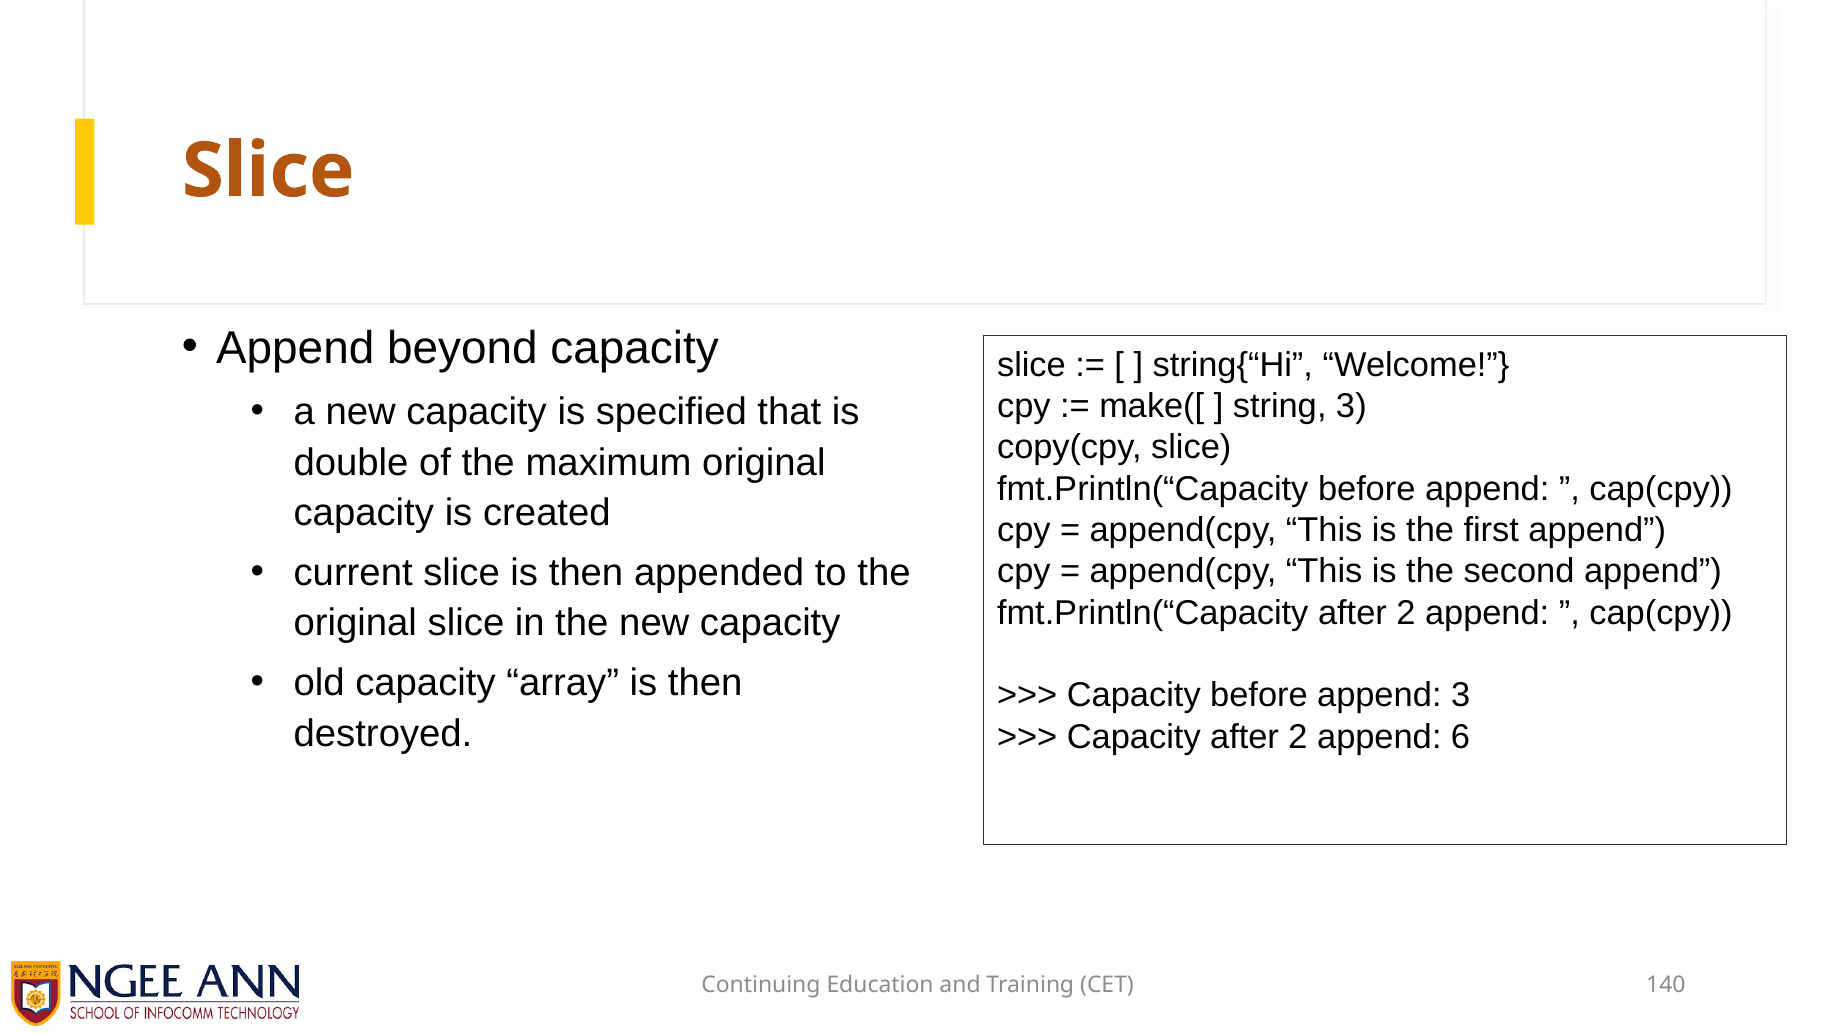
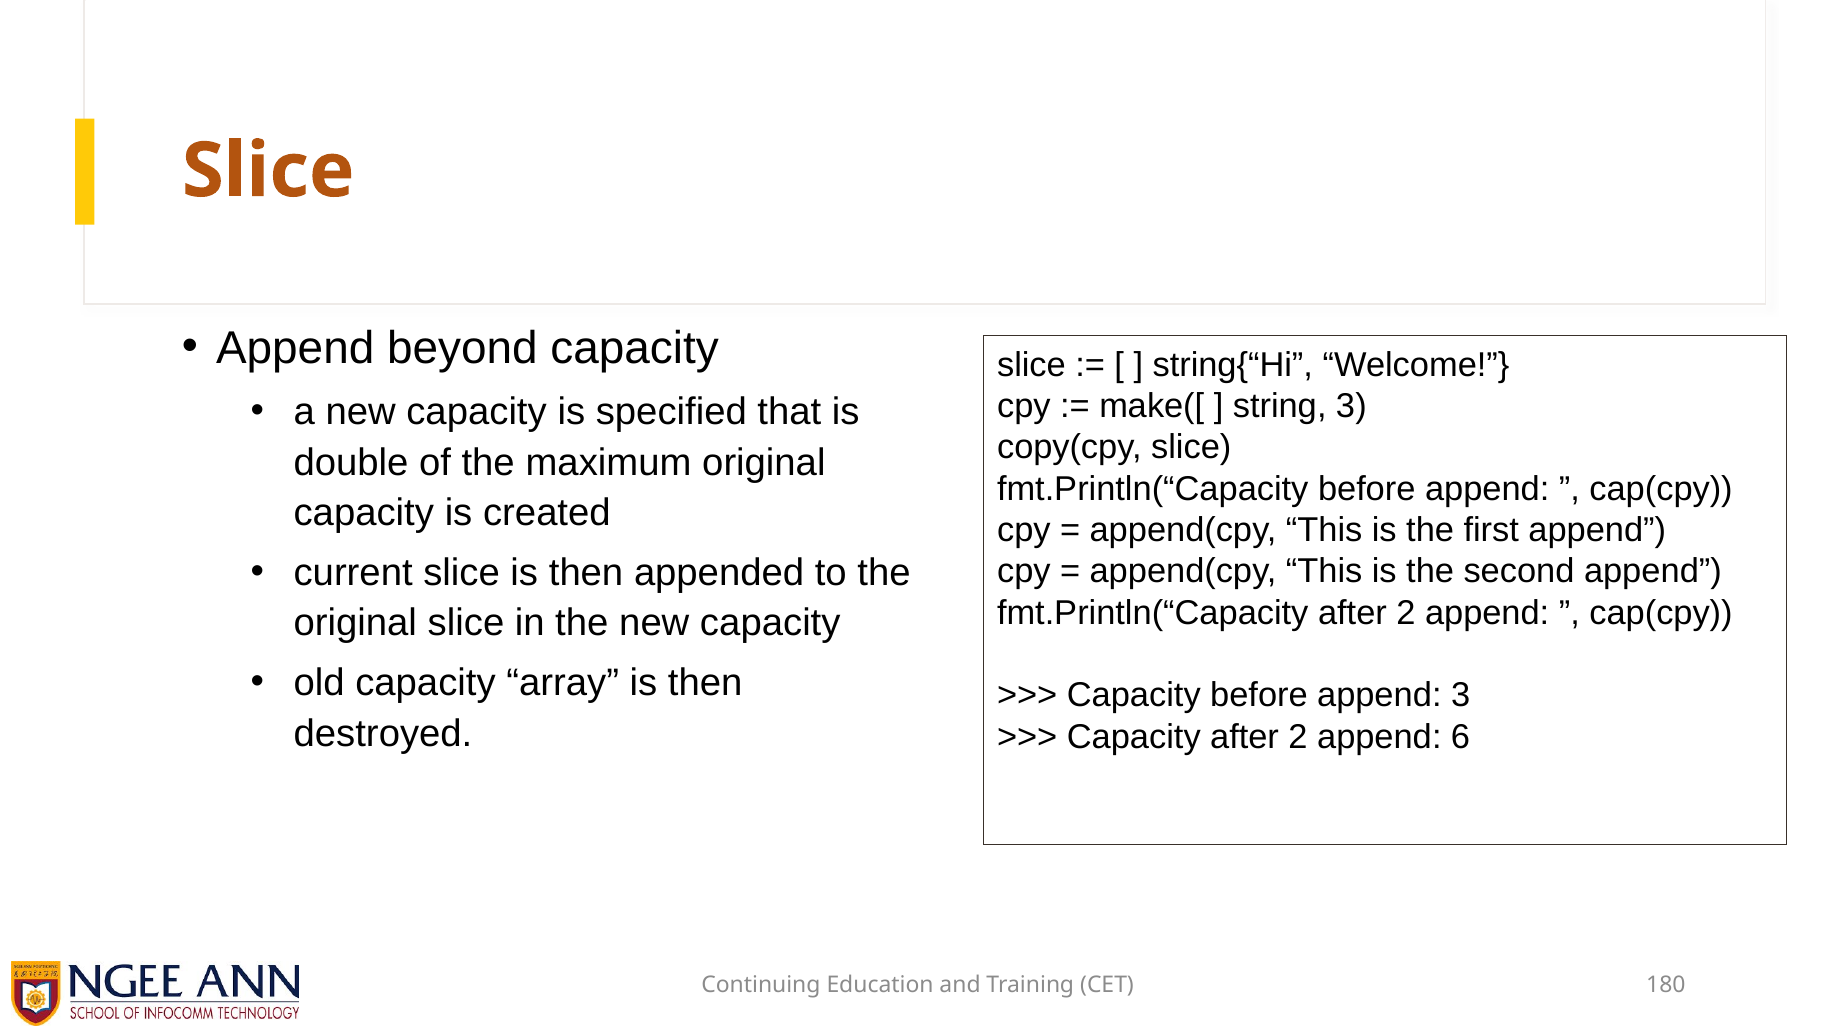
140: 140 -> 180 (1666, 984)
